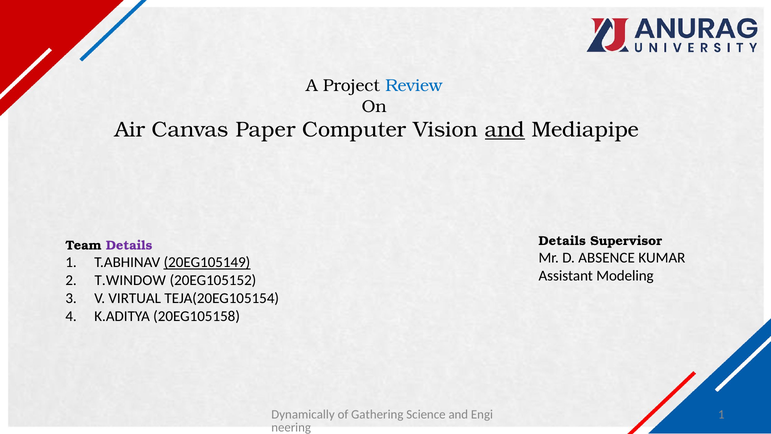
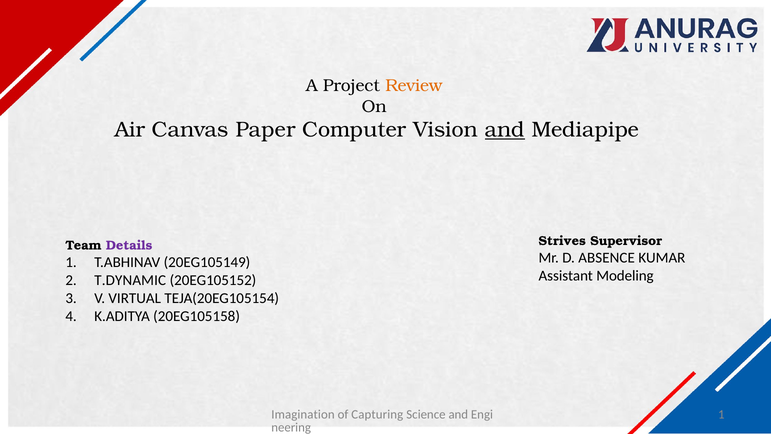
Review colour: blue -> orange (414, 86)
Details: Details -> Strives (562, 241)
20EG105149 underline: present -> none (207, 262)
T.WINDOW: T.WINDOW -> T.DYNAMIC (130, 280)
Dynamically: Dynamically -> Imagination (303, 414)
Gathering: Gathering -> Capturing (377, 414)
